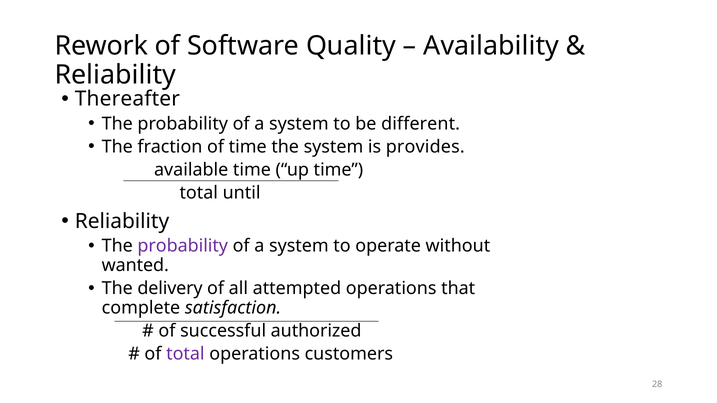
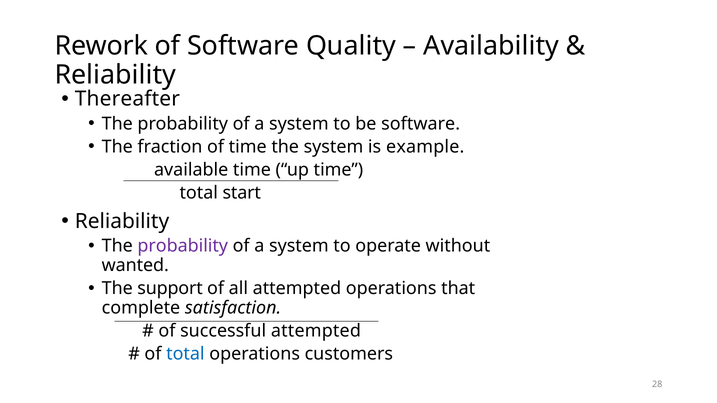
be different: different -> software (421, 124)
provides: provides -> example (425, 147)
until: until -> start (242, 193)
delivery: delivery -> support (170, 289)
successful authorized: authorized -> attempted (316, 331)
total colour: purple -> blue (185, 354)
